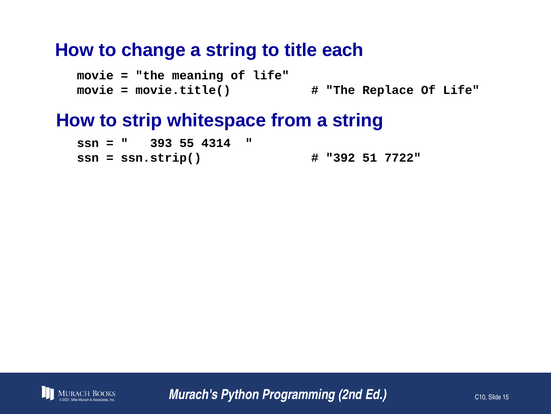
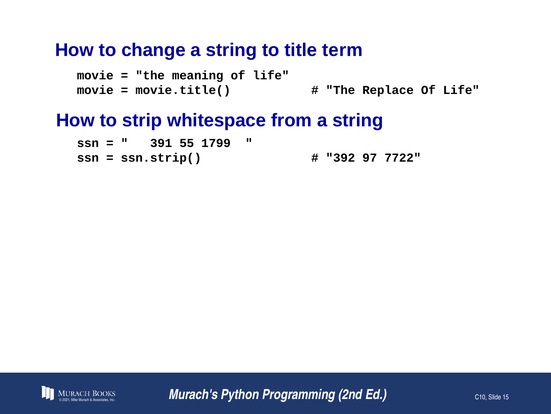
each: each -> term (343, 50)
393: 393 -> 391 (161, 143)
4314: 4314 -> 1799 (216, 143)
51: 51 -> 97 (370, 157)
